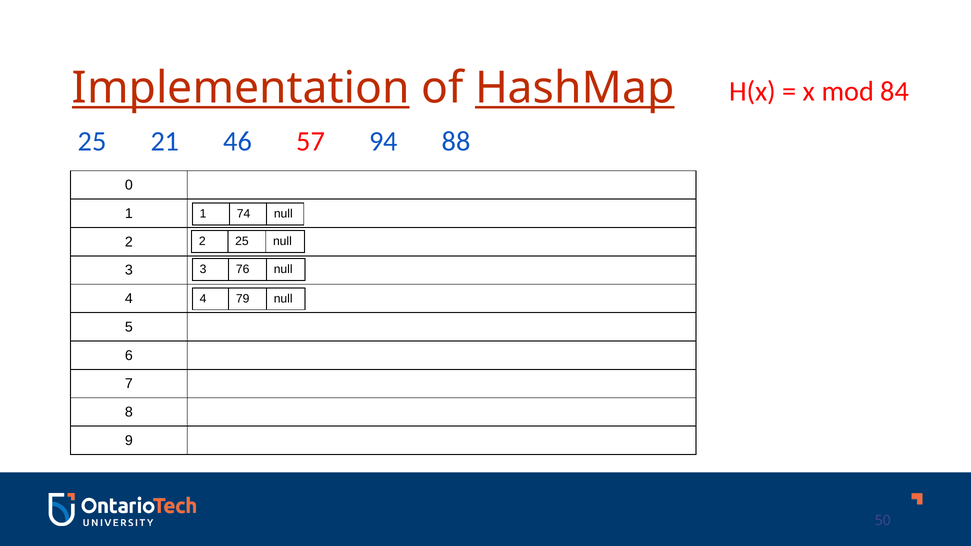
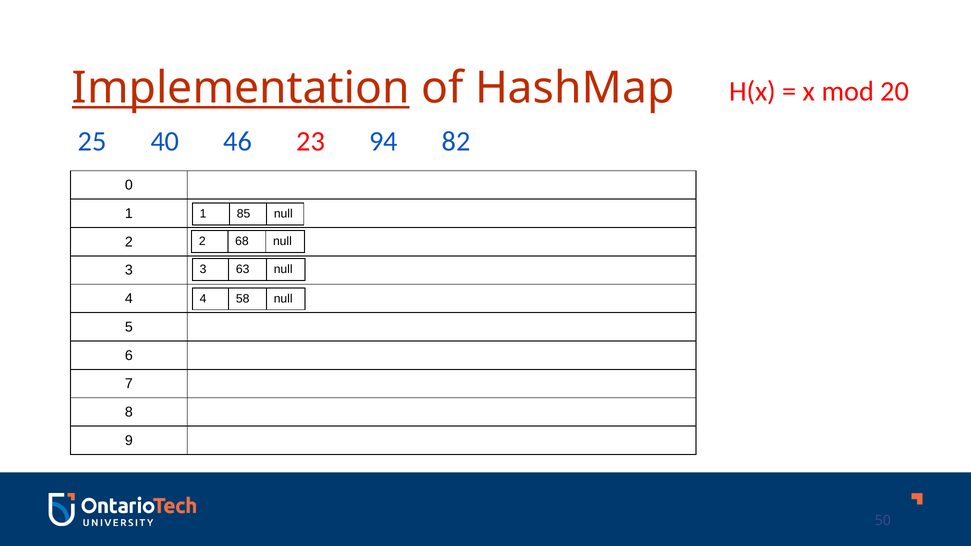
HashMap underline: present -> none (575, 88)
84: 84 -> 20 (895, 92)
21: 21 -> 40 (165, 141)
57: 57 -> 23 (311, 141)
88: 88 -> 82 (456, 141)
74: 74 -> 85 (244, 214)
2 25: 25 -> 68 (242, 241)
76: 76 -> 63 (243, 269)
79: 79 -> 58 (243, 299)
